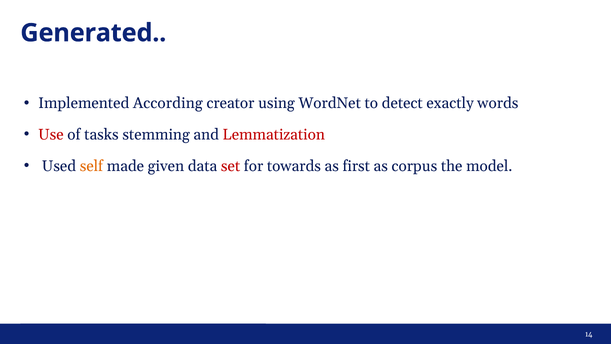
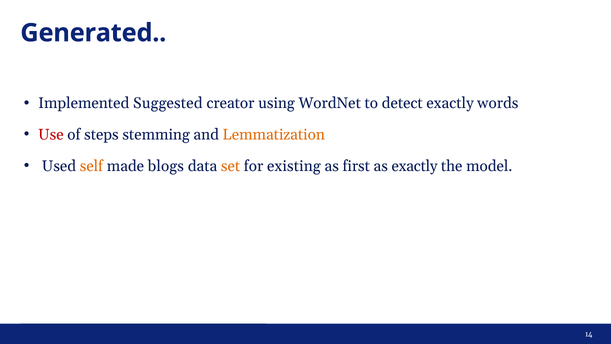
According: According -> Suggested (168, 103)
tasks: tasks -> steps (101, 135)
Lemmatization colour: red -> orange (274, 135)
given: given -> blogs (166, 166)
set colour: red -> orange (231, 166)
towards: towards -> existing (294, 166)
as corpus: corpus -> exactly (415, 166)
